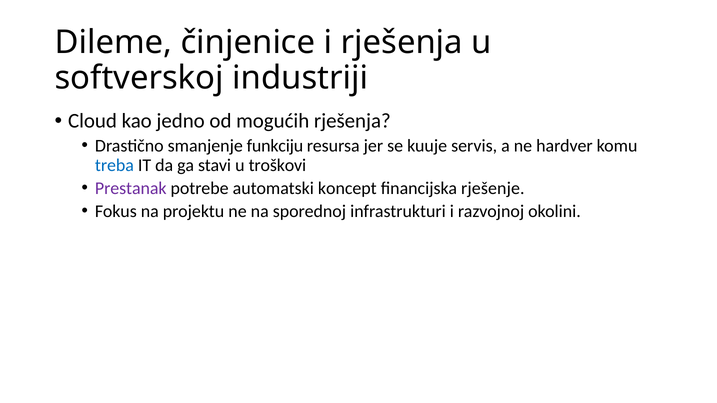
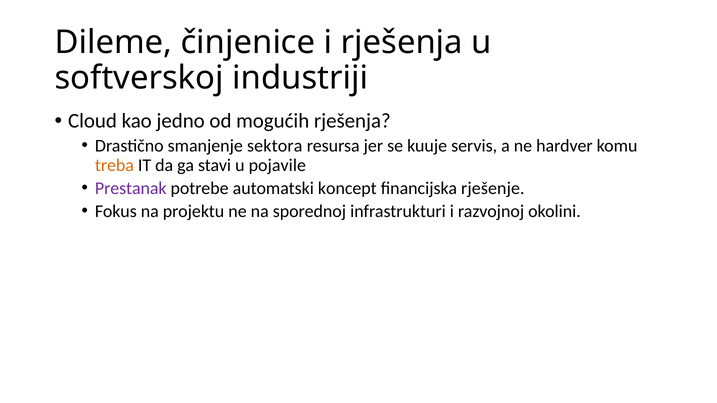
funkciju: funkciju -> sektora (275, 146)
treba colour: blue -> orange (114, 165)
troškovi: troškovi -> pojavile (277, 165)
